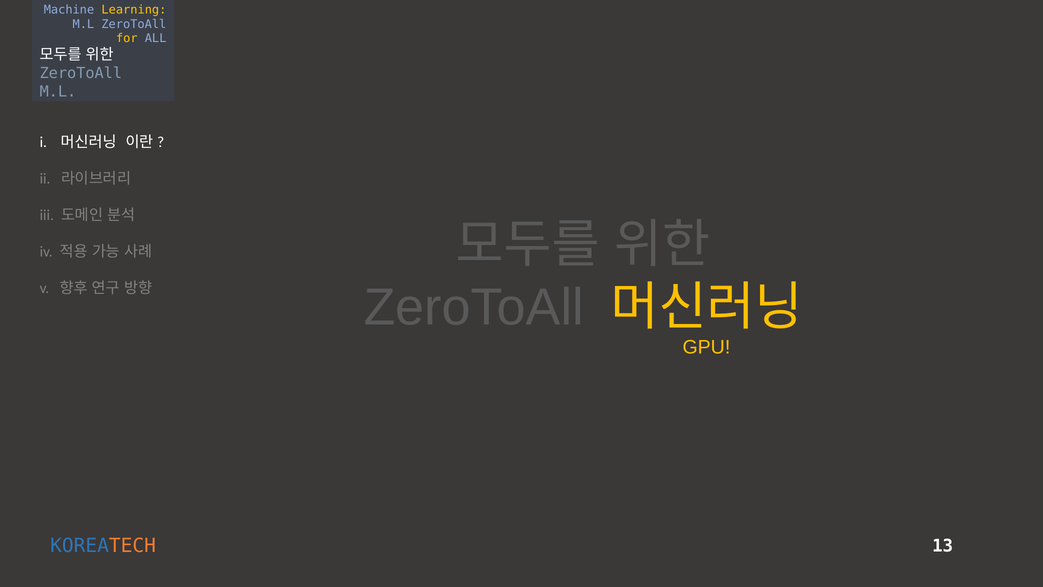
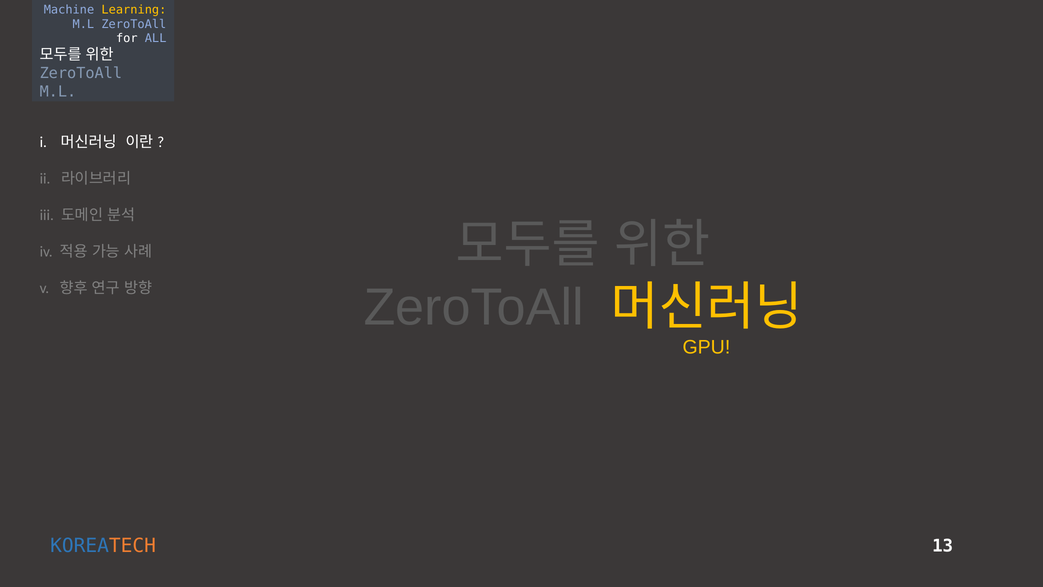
for colour: yellow -> white (127, 38)
